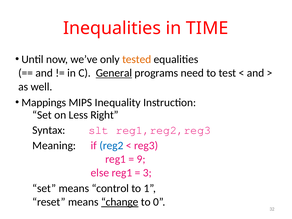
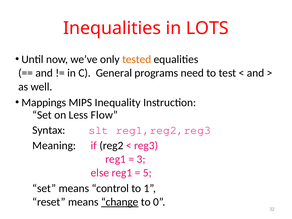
TIME: TIME -> LOTS (207, 28)
General underline: present -> none (114, 73)
Right: Right -> Flow (104, 115)
reg2 colour: blue -> black (111, 146)
9: 9 -> 3 (141, 159)
3: 3 -> 5 (147, 173)
